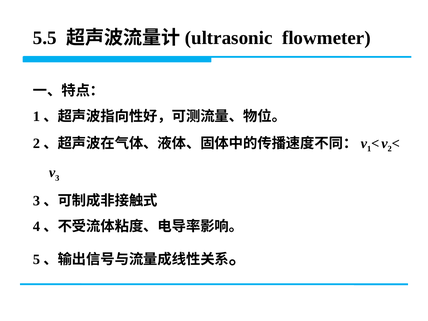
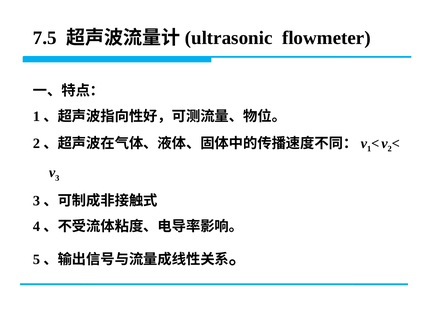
5.5: 5.5 -> 7.5 (45, 38)
